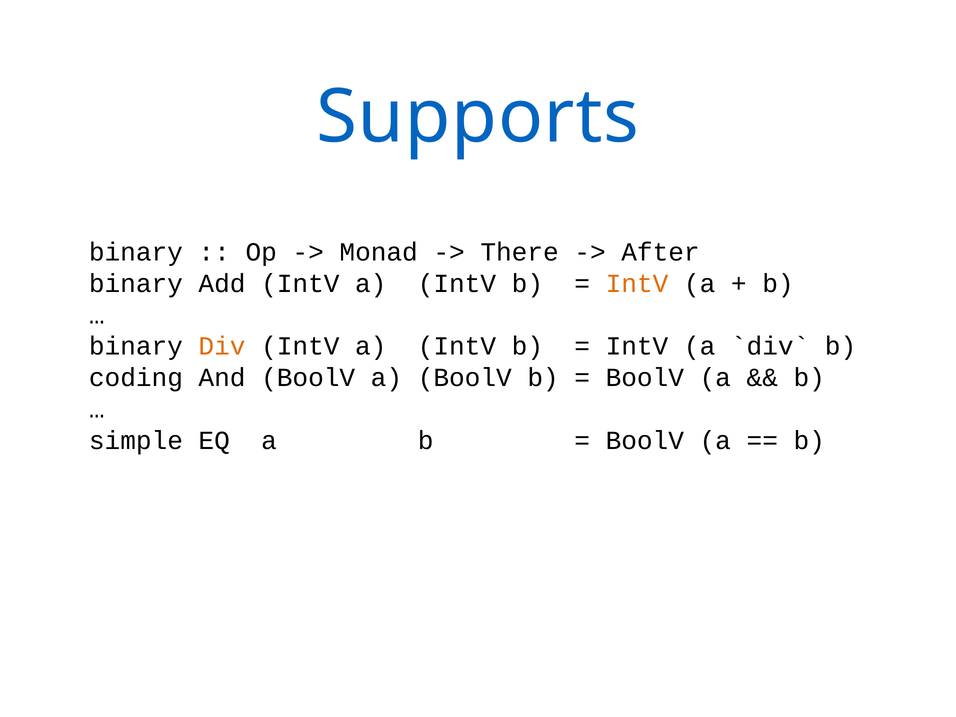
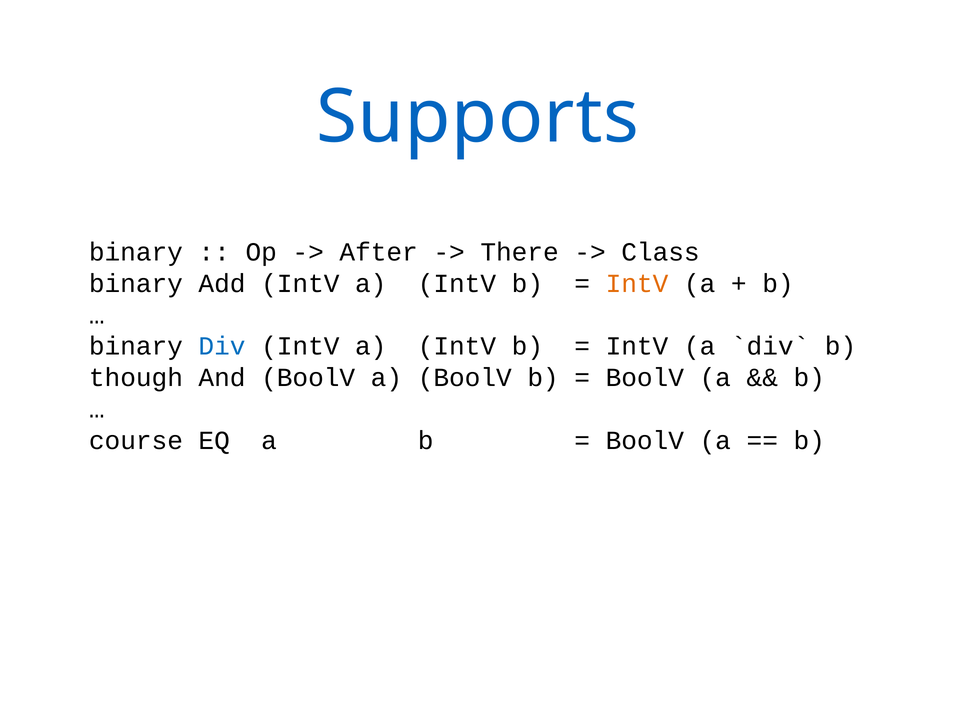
Monad: Monad -> After (379, 252)
After: After -> Class (660, 252)
Div colour: orange -> blue (222, 346)
coding: coding -> though (136, 378)
simple: simple -> course (136, 440)
